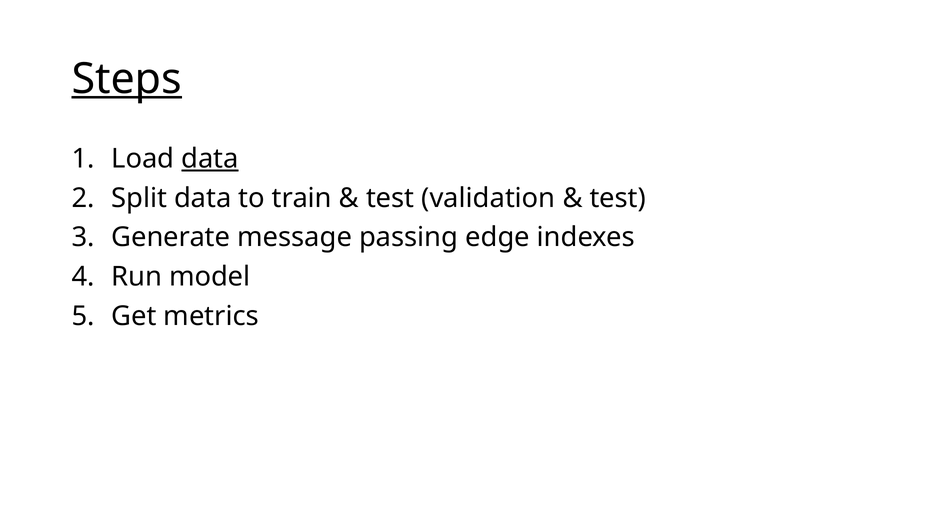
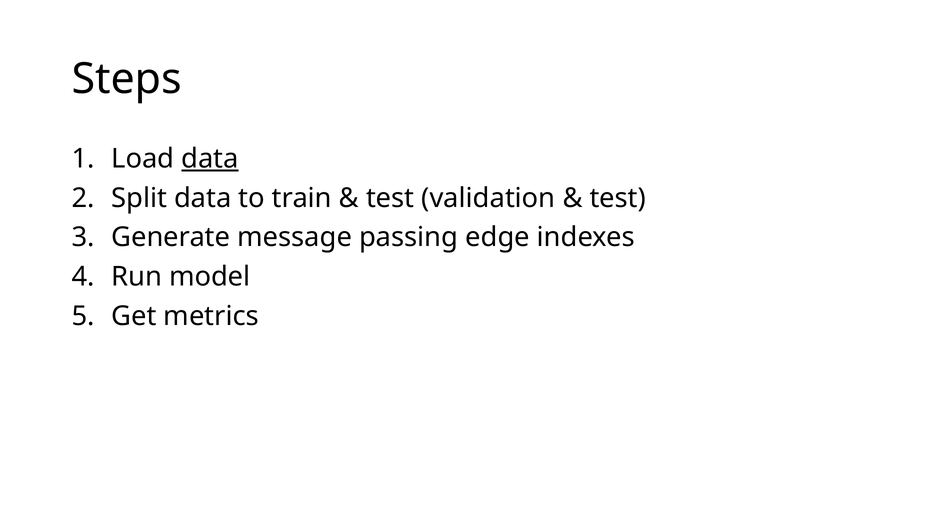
Steps underline: present -> none (127, 79)
